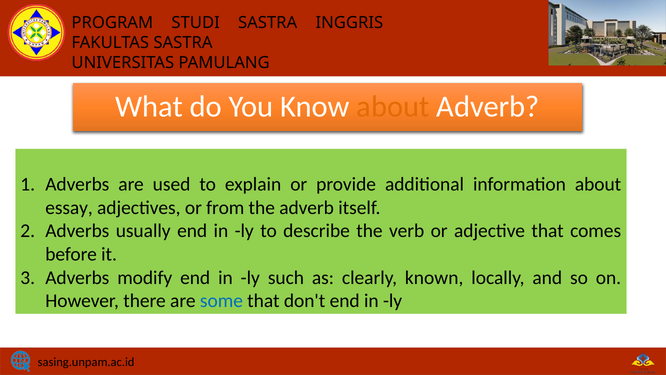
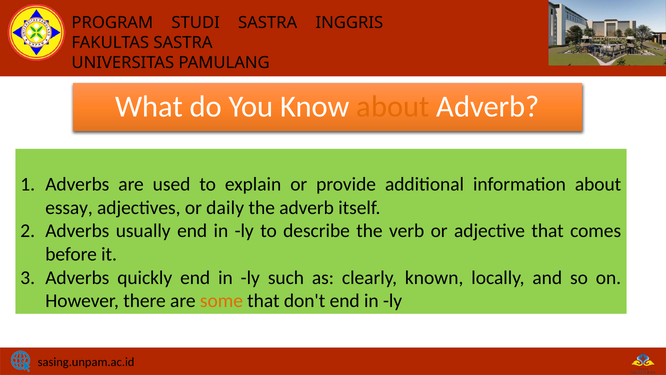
from: from -> daily (225, 207)
modify: modify -> quickly (145, 277)
some colour: blue -> orange (221, 301)
